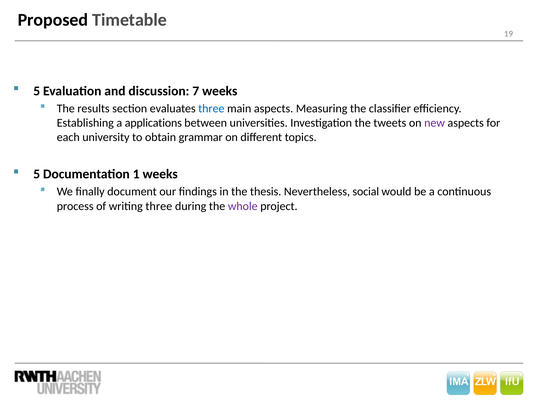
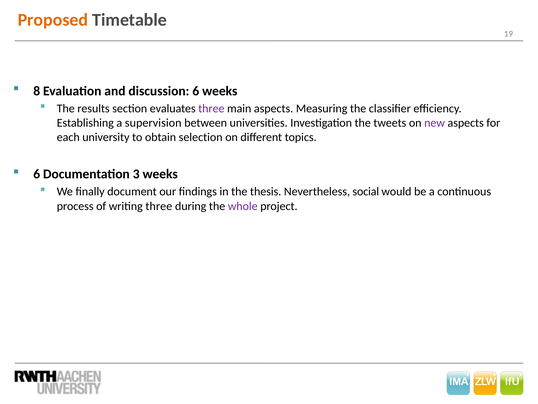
Proposed colour: black -> orange (53, 20)
5: 5 -> 8 (37, 91)
discussion 7: 7 -> 6 (196, 91)
three colour: blue -> purple (211, 108)
applications: applications -> supervision (153, 123)
grammar: grammar -> selection (201, 137)
5: 5 -> 6 (37, 174)
1: 1 -> 3 (136, 174)
